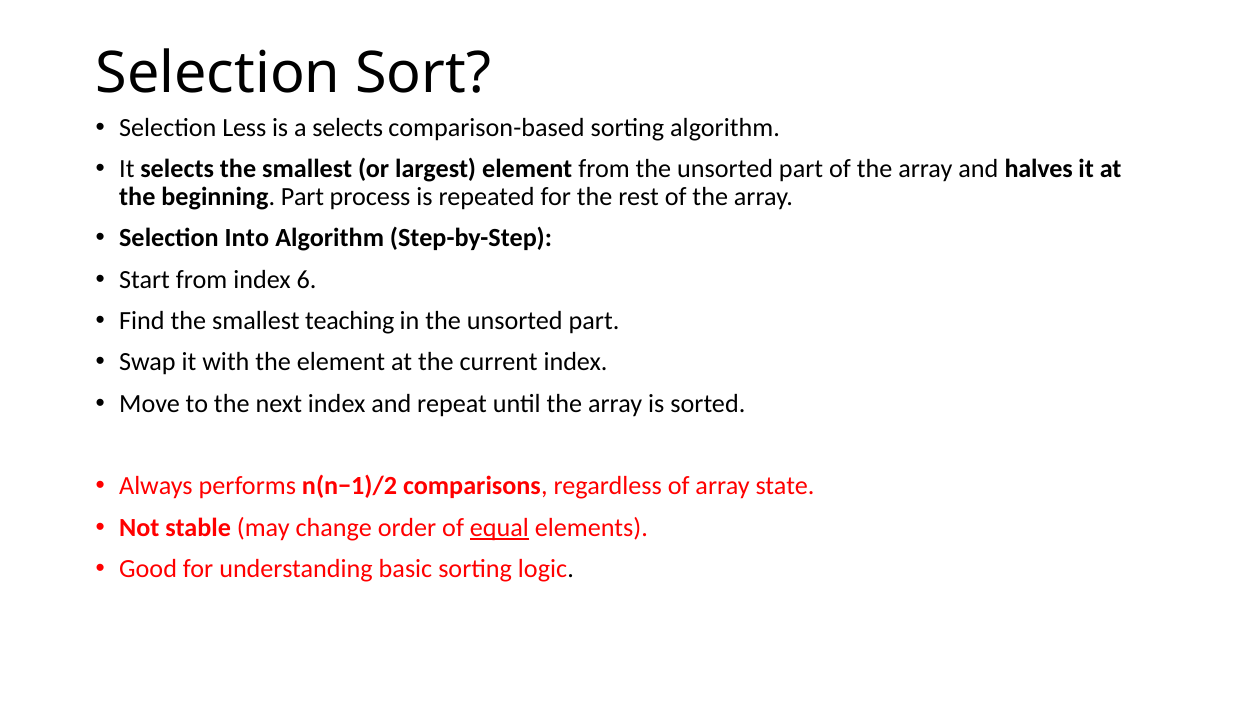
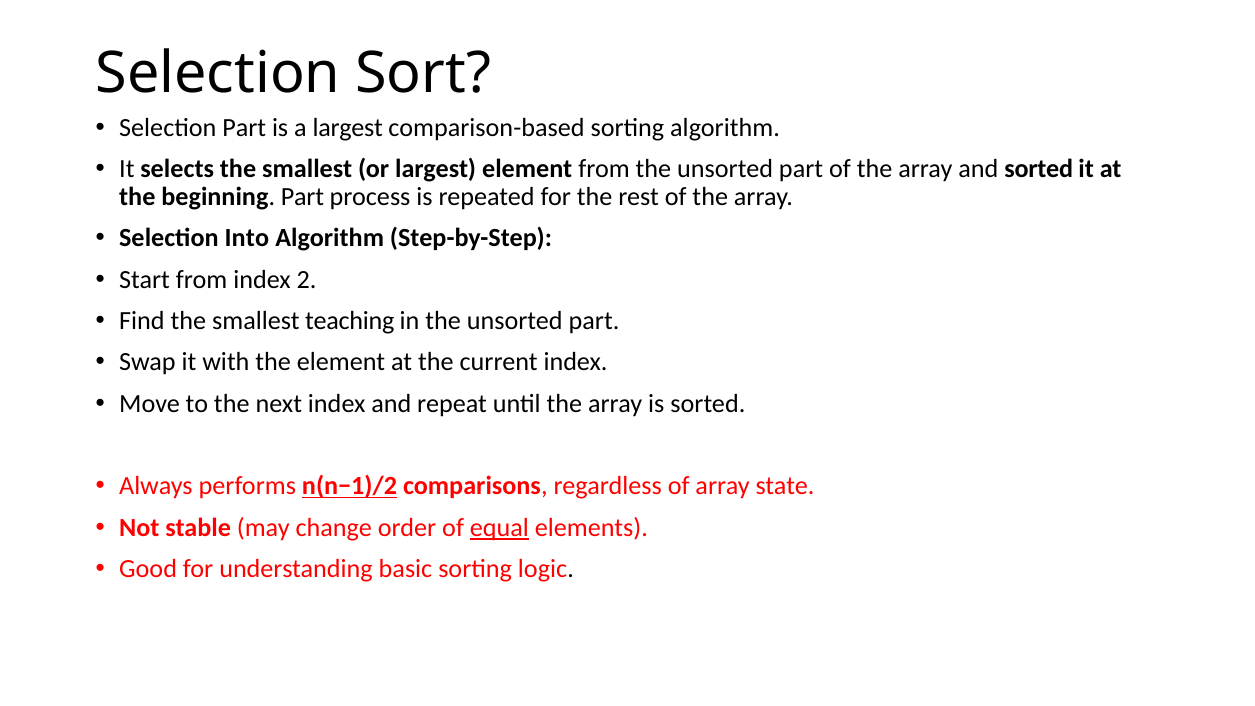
Selection Less: Less -> Part (244, 127)
a selects: selects -> largest (348, 127)
and halves: halves -> sorted (1039, 169)
6: 6 -> 2 (307, 280)
n(n−1)/2 underline: none -> present (350, 486)
